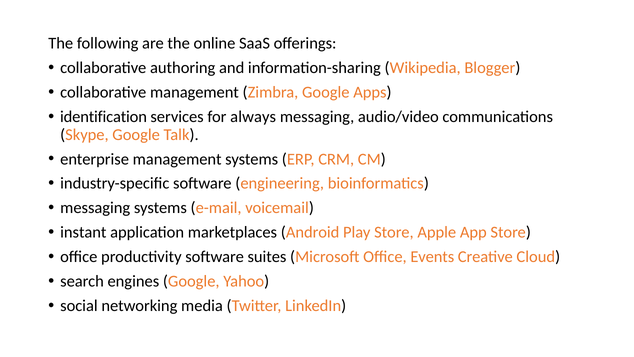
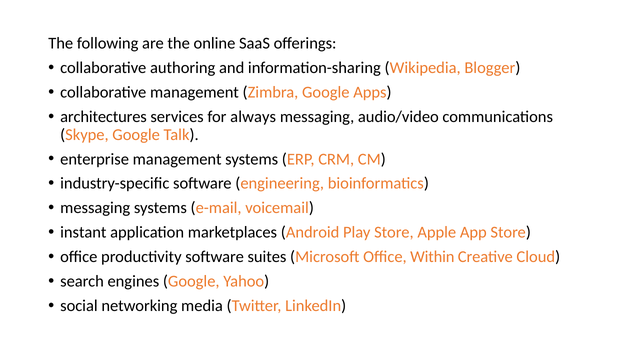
identification: identification -> architectures (104, 117)
Events: Events -> Within (432, 257)
